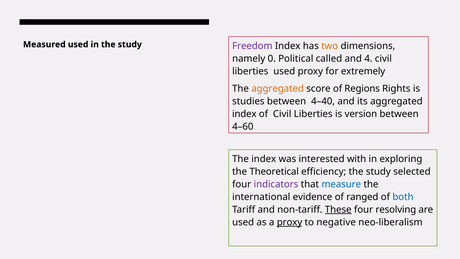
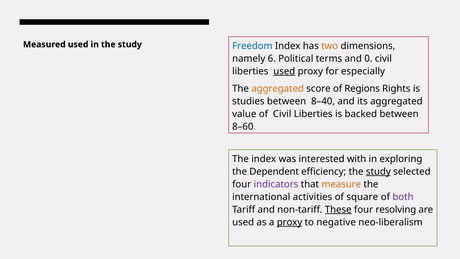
Freedom colour: purple -> blue (252, 46)
0: 0 -> 6 (272, 59)
called: called -> terms (329, 59)
4: 4 -> 0 (368, 59)
used underline: none -> present (284, 71)
extremely: extremely -> especially (363, 71)
4–40: 4–40 -> 8–40 (323, 101)
index: index -> value (244, 114)
version: version -> backed (361, 114)
4–60: 4–60 -> 8–60 (243, 127)
Theoretical: Theoretical -> Dependent (274, 171)
study underline: none -> present (378, 171)
measure colour: blue -> orange (341, 184)
evidence: evidence -> activities (313, 197)
ranged: ranged -> square (362, 197)
both colour: blue -> purple (403, 197)
